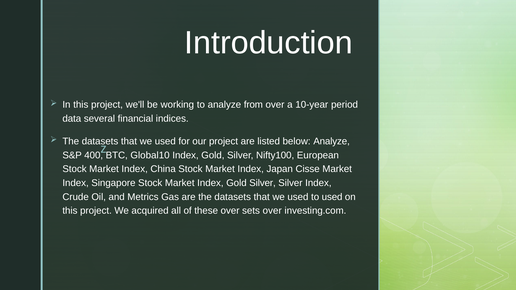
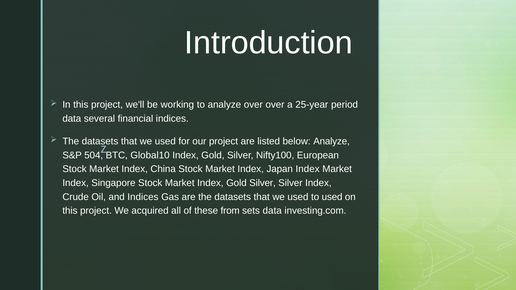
analyze from: from -> over (253, 105)
10-year: 10-year -> 25-year (312, 105)
400: 400 -> 504 (94, 155)
Japan Cisse: Cisse -> Index (308, 169)
and Metrics: Metrics -> Indices (143, 197)
these over: over -> from (230, 211)
sets over: over -> data (272, 211)
